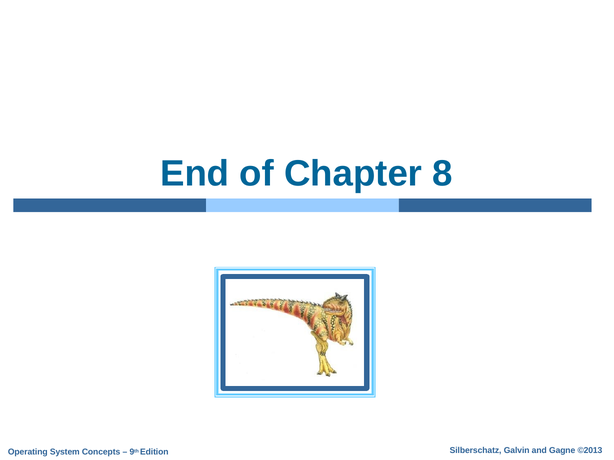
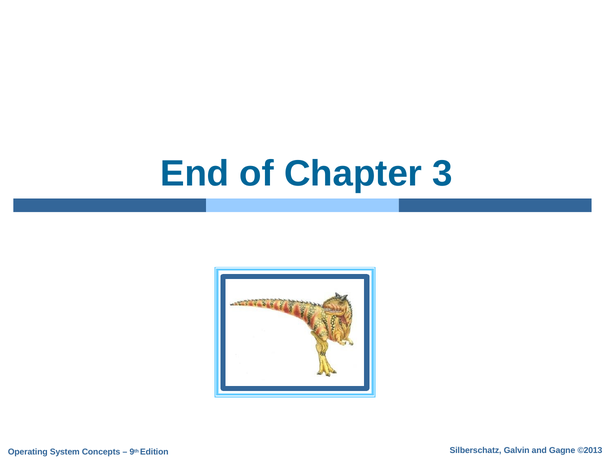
8: 8 -> 3 (442, 174)
